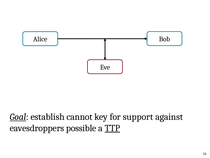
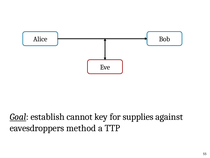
support: support -> supplies (138, 117)
possible: possible -> method (81, 128)
TTP underline: present -> none (112, 128)
